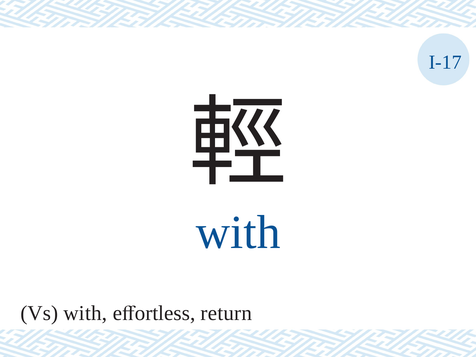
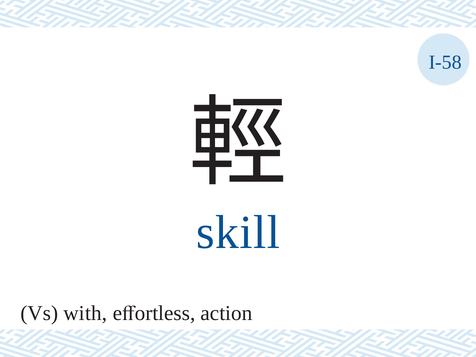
I-17: I-17 -> I-58 (445, 62)
with: with -> skill (238, 232)
return: return -> action (226, 313)
